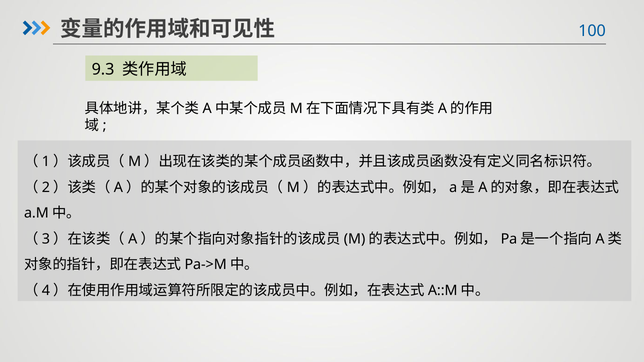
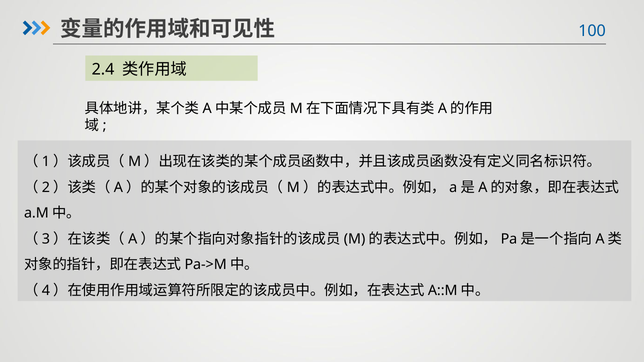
9.3: 9.3 -> 2.4 (103, 69)
